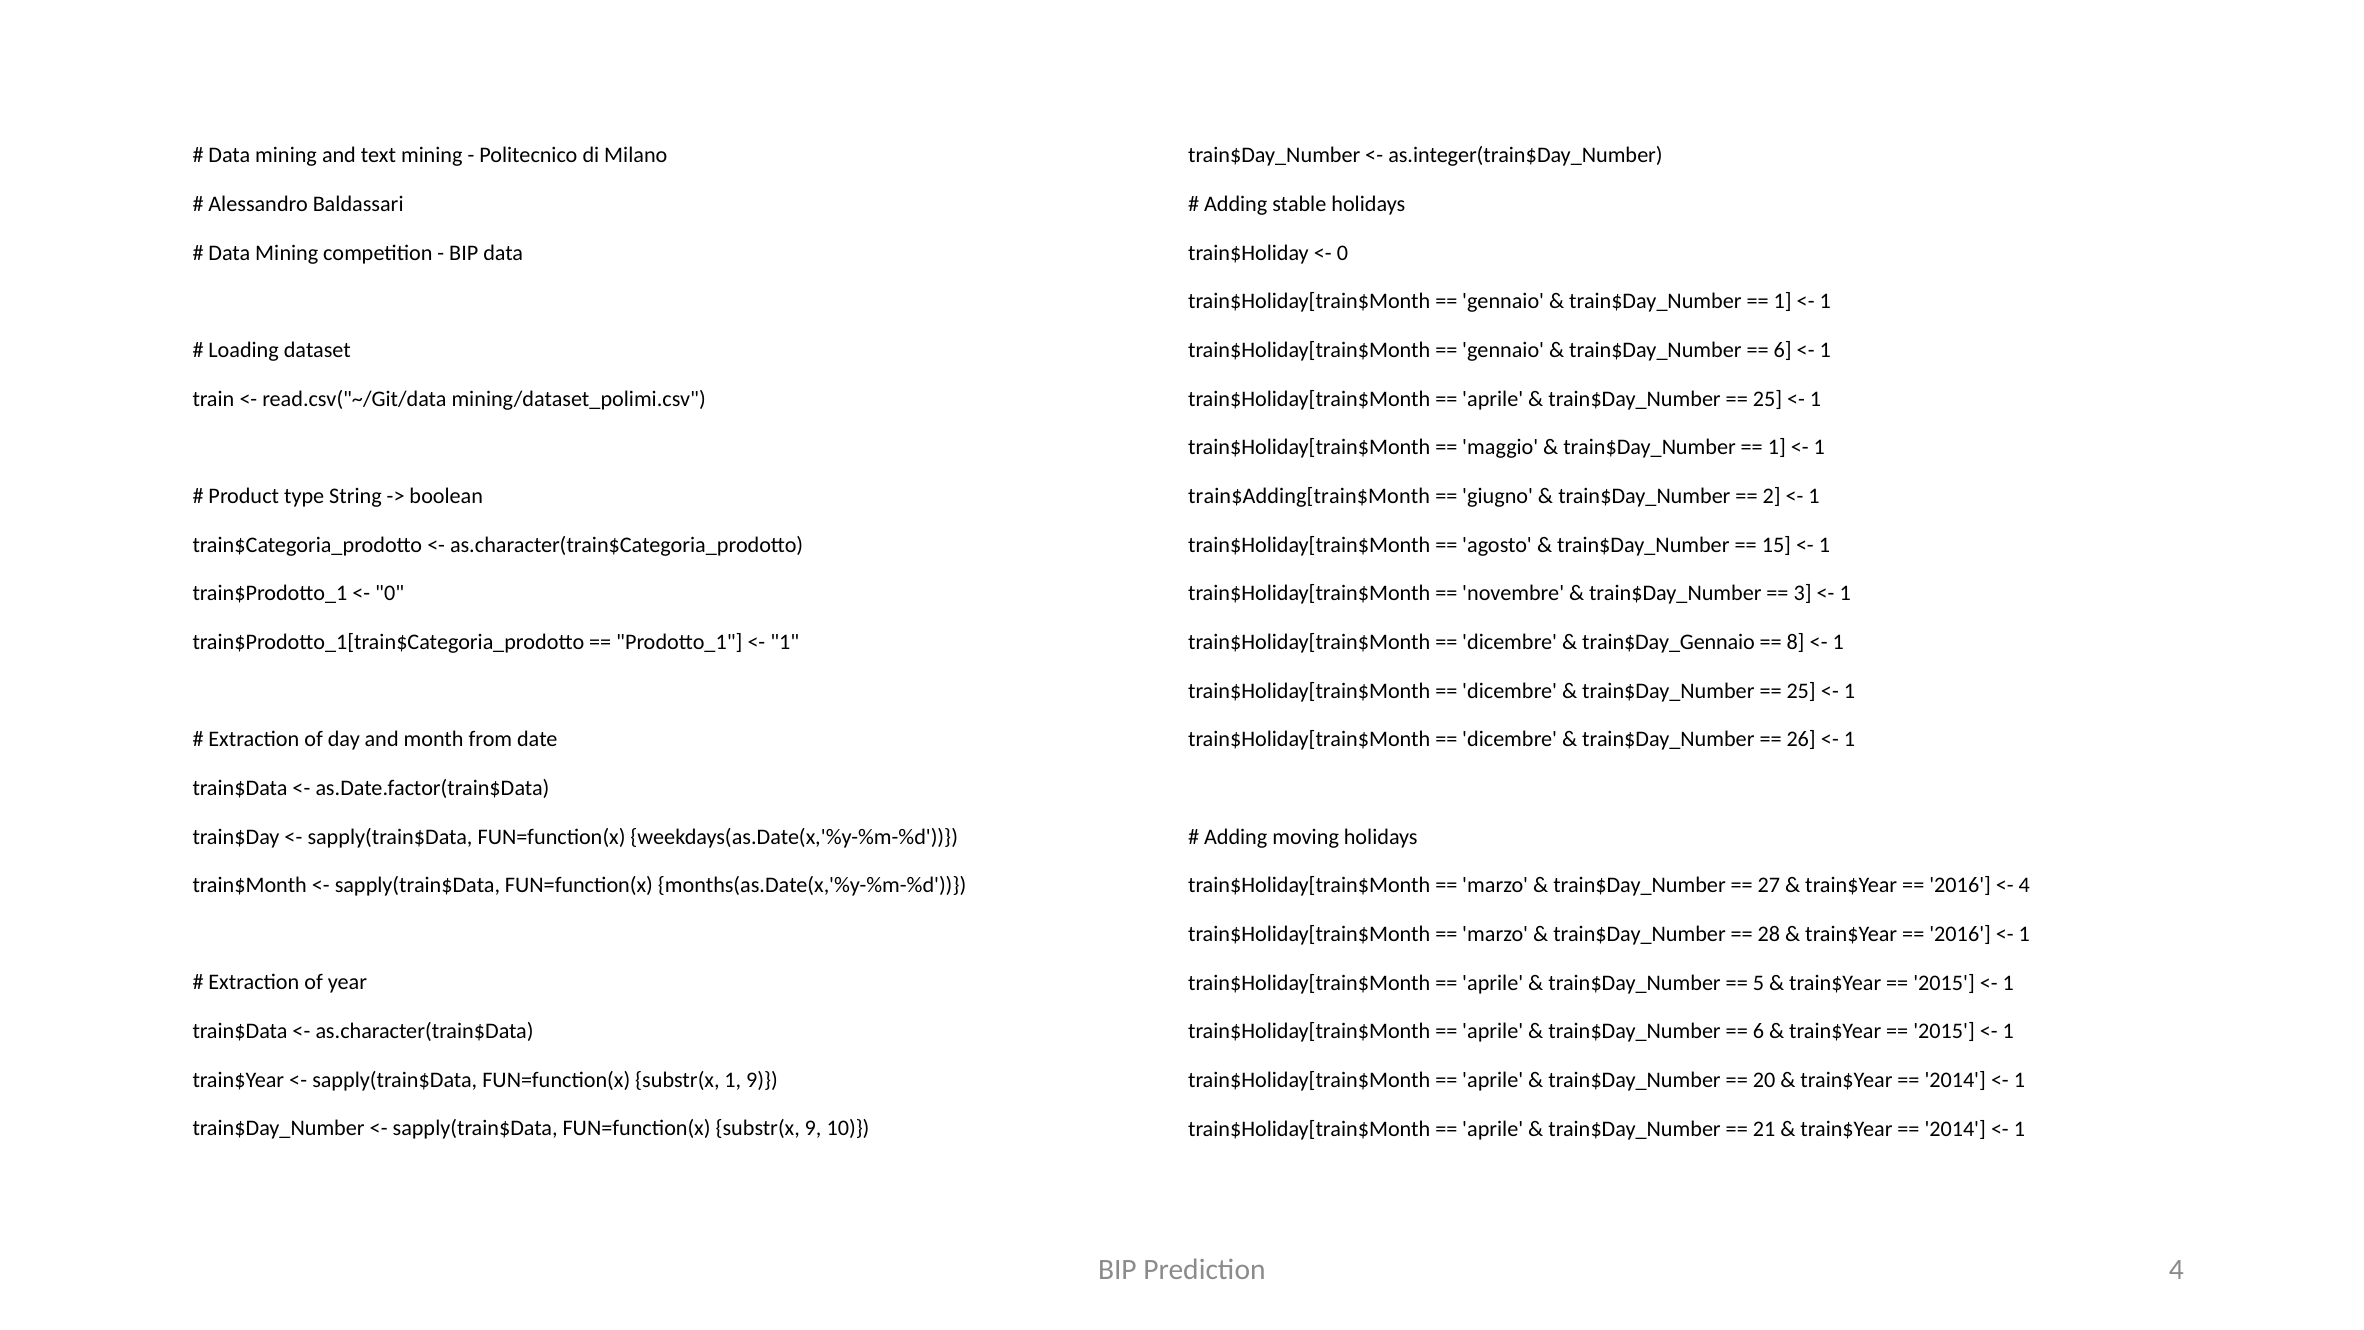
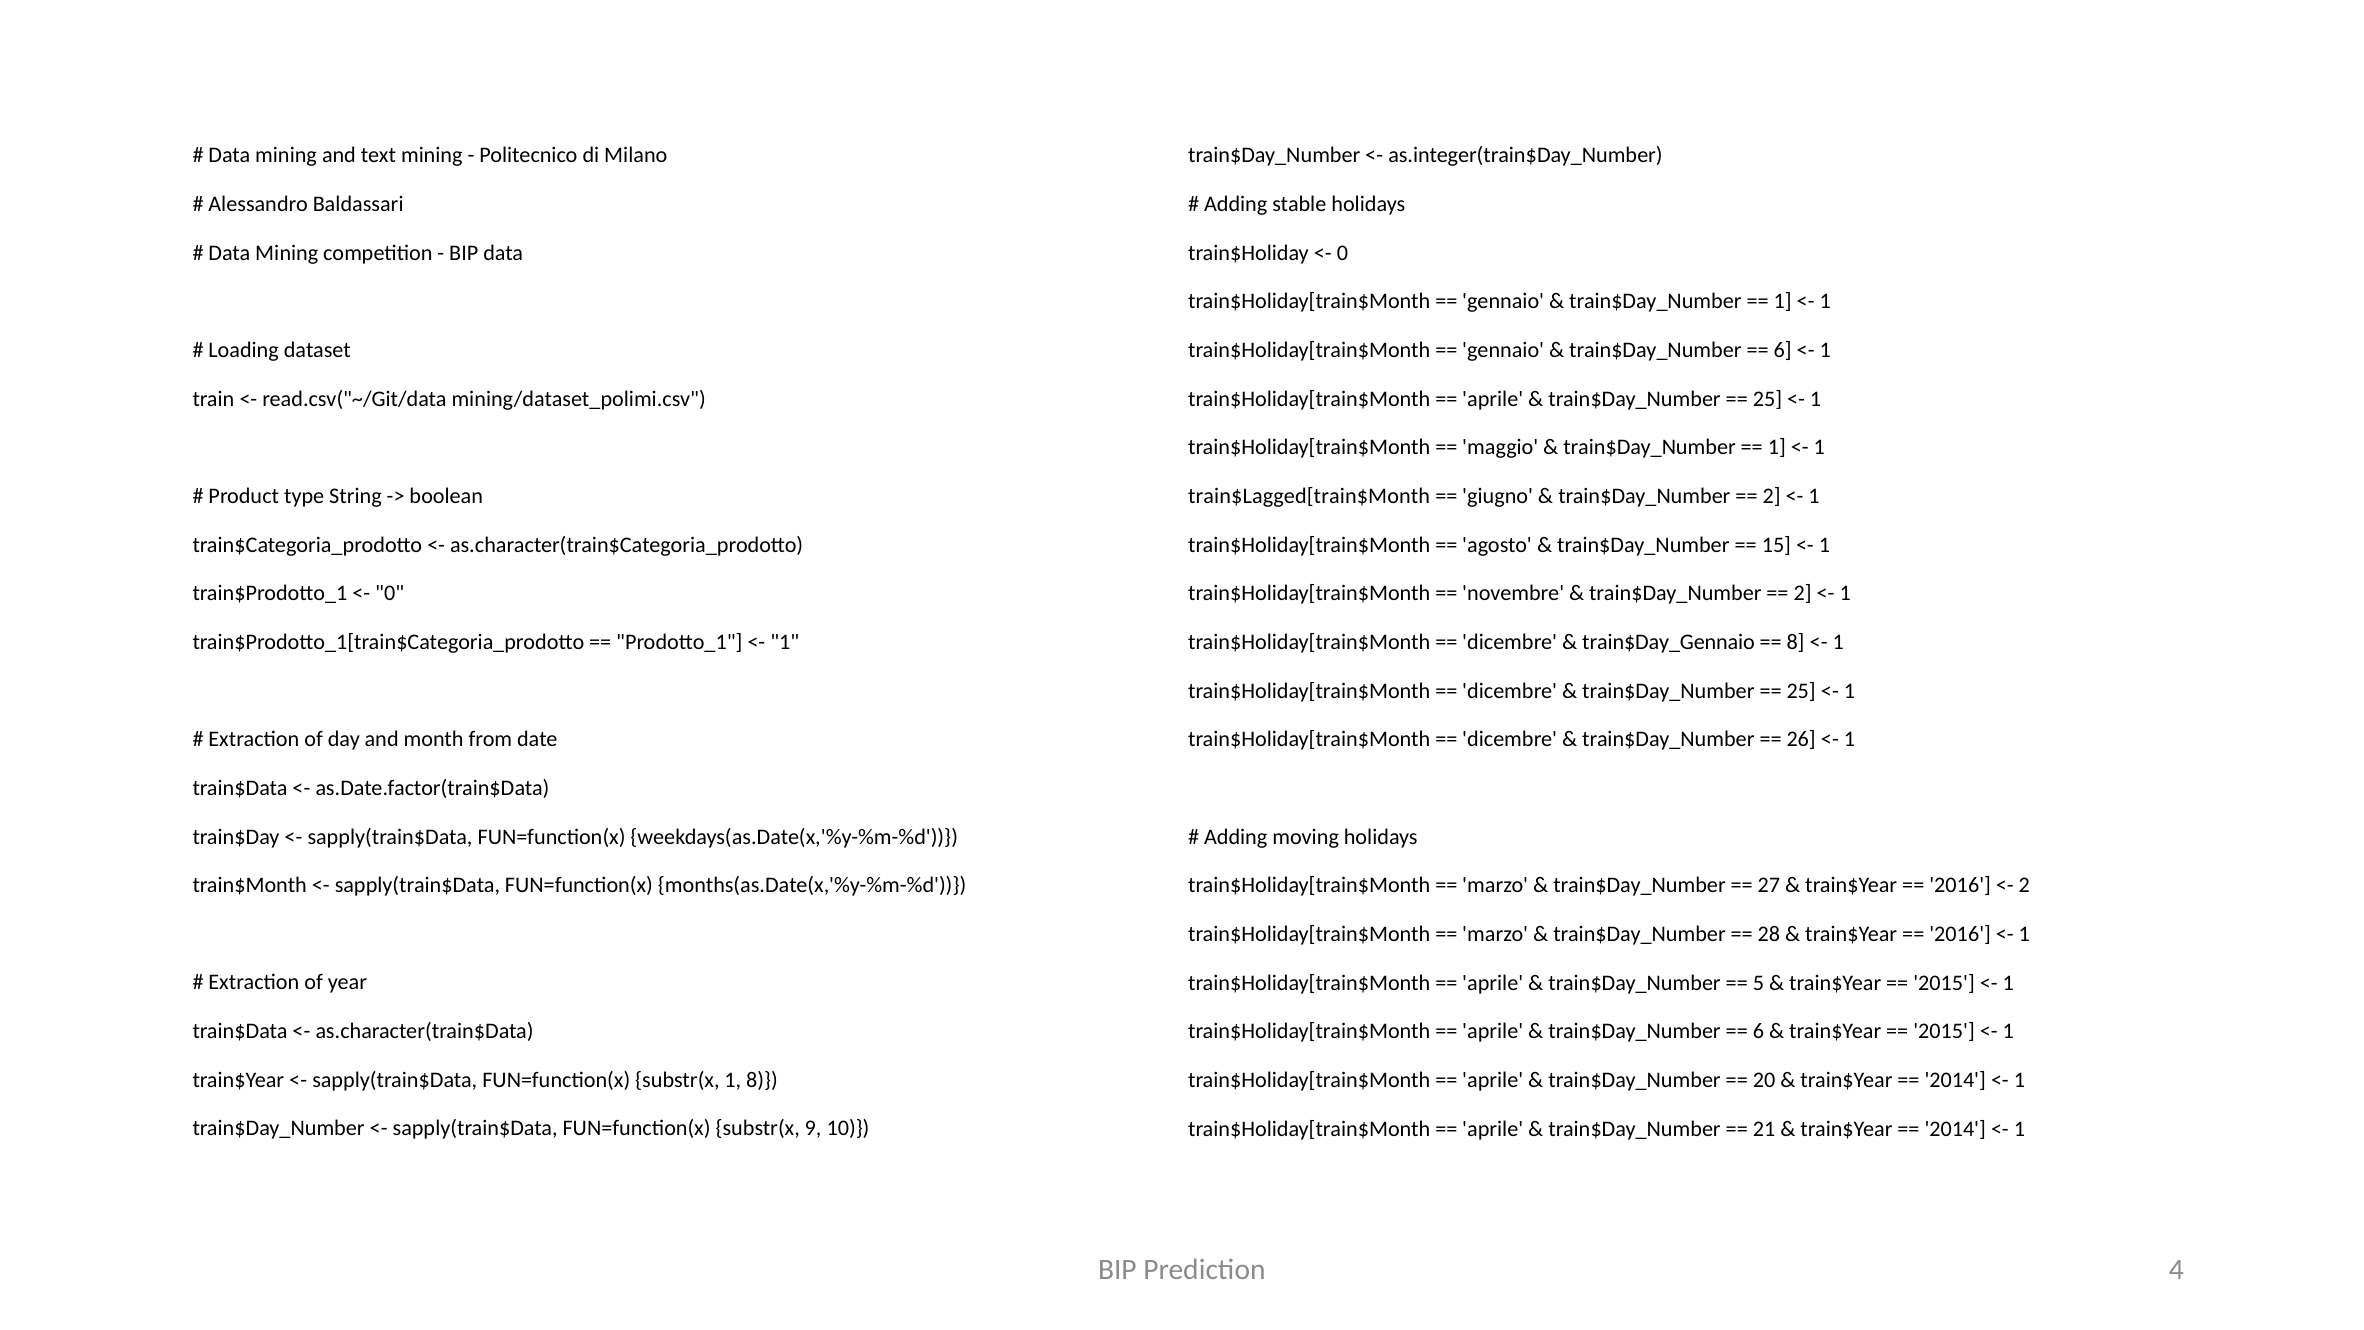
train$Adding[train$Month: train$Adding[train$Month -> train$Lagged[train$Month (1309, 496)
3: 3 -> 2 (1803, 593)
4: 4 -> 2 (2024, 885)
1 9: 9 -> 8 (762, 1080)
